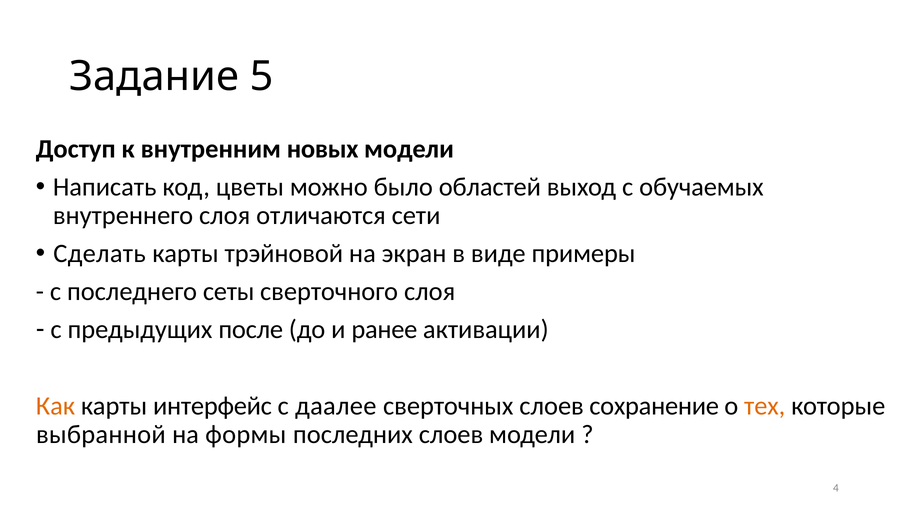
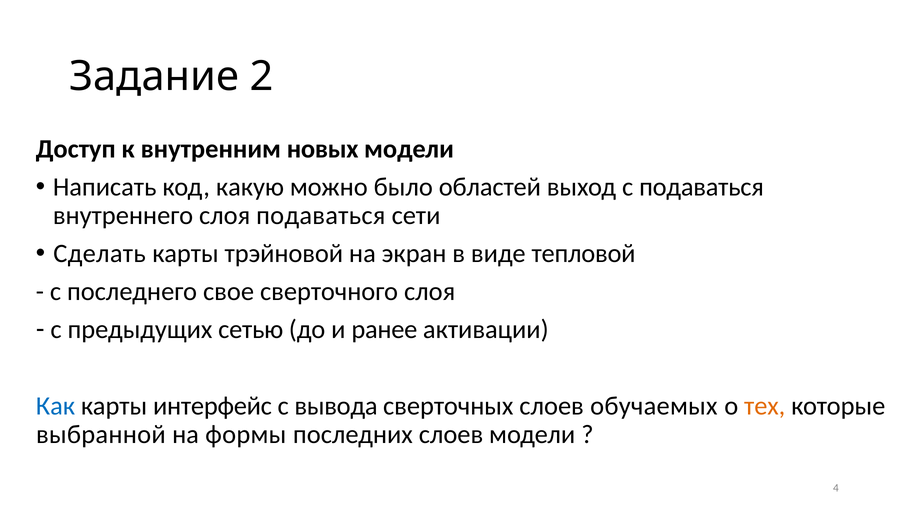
5: 5 -> 2 (262, 76)
цветы: цветы -> какую (250, 187)
с обучаемых: обучаемых -> подаваться (701, 187)
слоя отличаются: отличаются -> подаваться (321, 216)
примеры: примеры -> тепловой (584, 254)
сеты: сеты -> свое (229, 292)
после: после -> сетью (251, 330)
Как colour: orange -> blue (55, 406)
даалее: даалее -> вывода (336, 406)
сохранение: сохранение -> обучаемых (654, 406)
